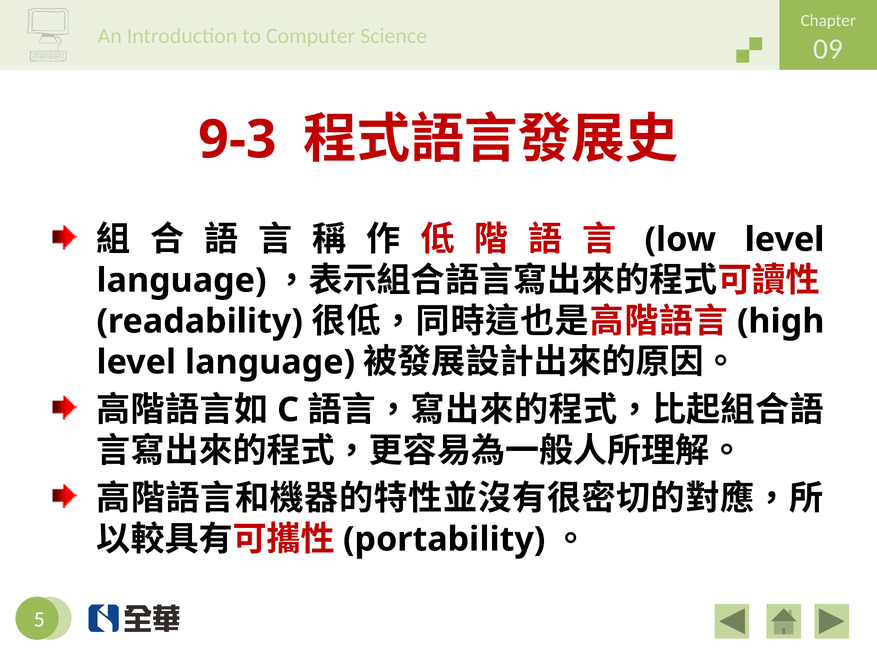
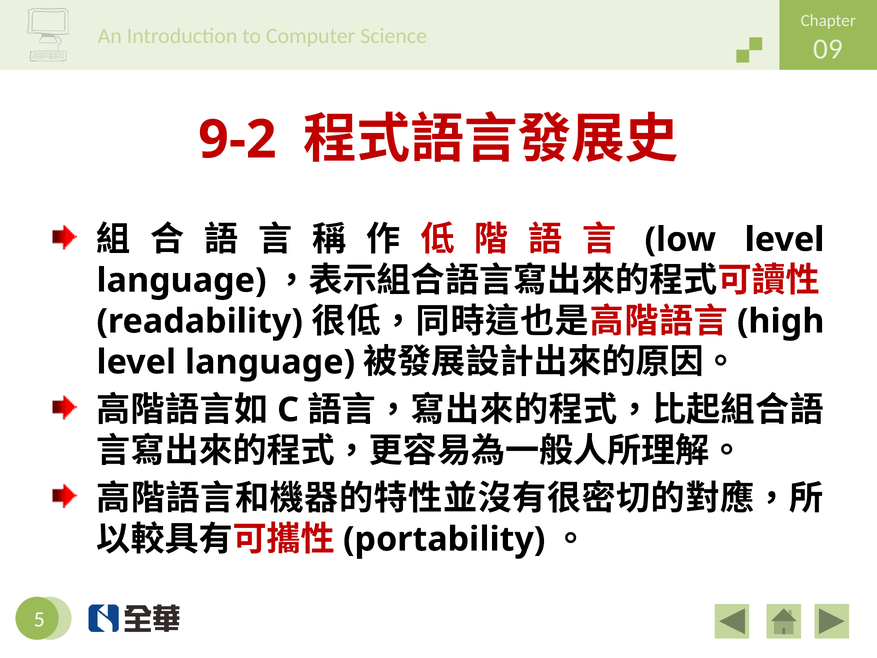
9-3: 9-3 -> 9-2 (237, 140)
